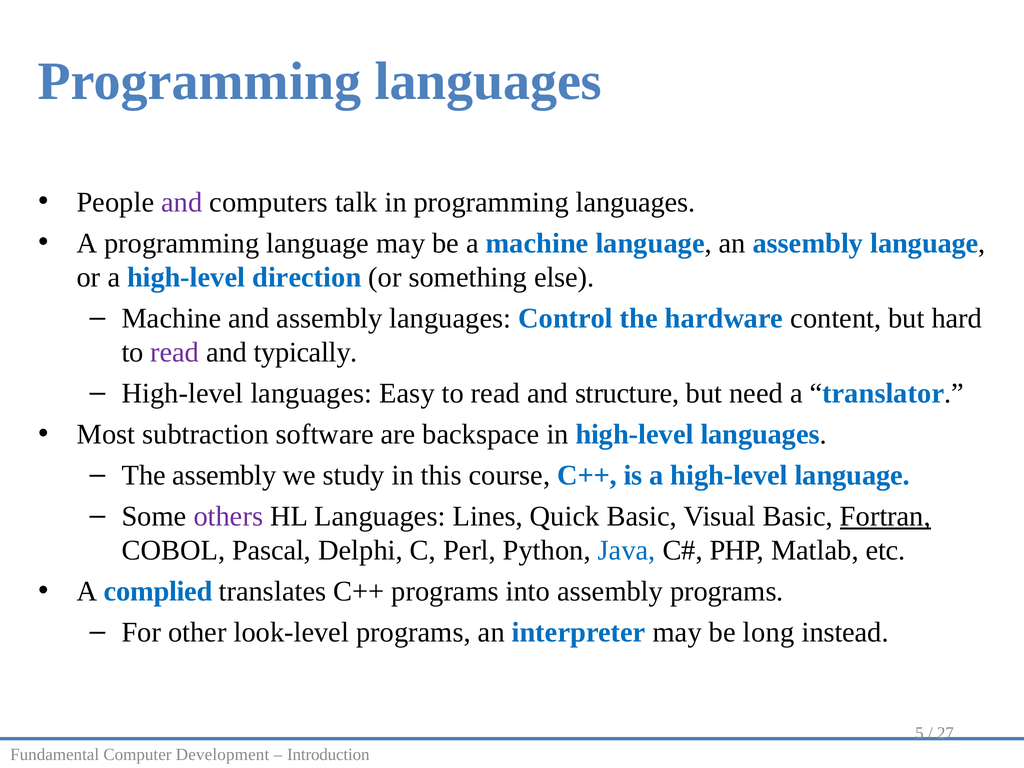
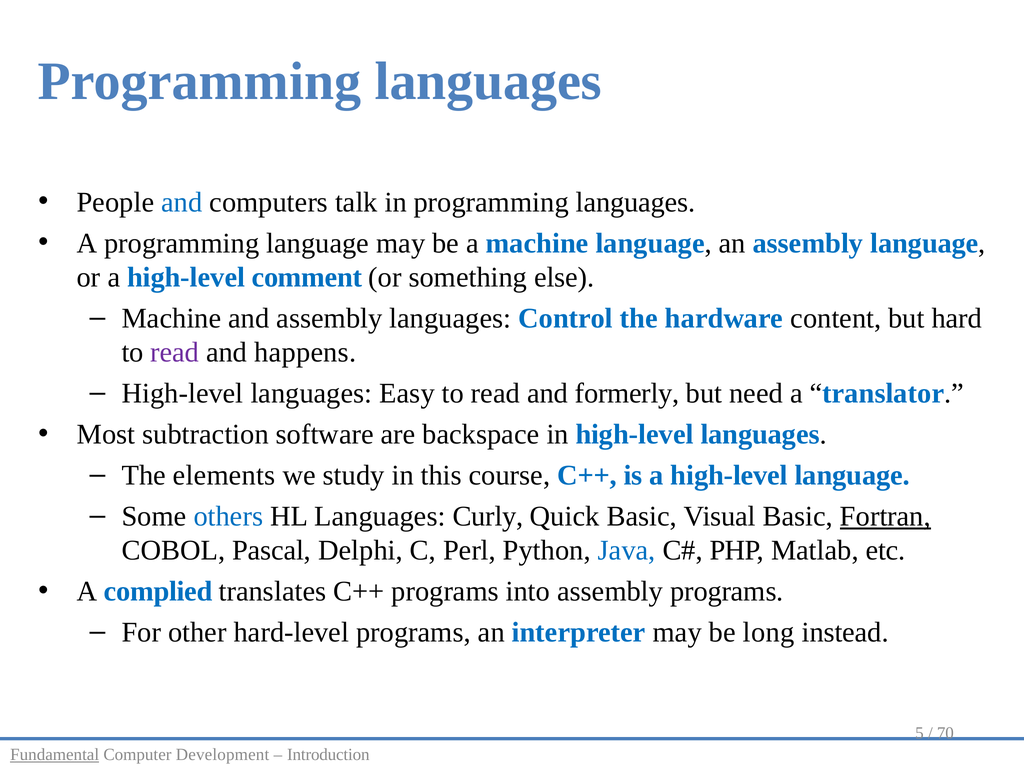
and colour: purple -> blue (182, 202)
direction: direction -> comment (307, 277)
typically: typically -> happens (305, 352)
structure: structure -> formerly (627, 393)
The assembly: assembly -> elements (224, 475)
others colour: purple -> blue (228, 516)
Lines: Lines -> Curly (488, 516)
look-level: look-level -> hard-level (291, 632)
27: 27 -> 70 (945, 733)
Fundamental underline: none -> present (55, 755)
